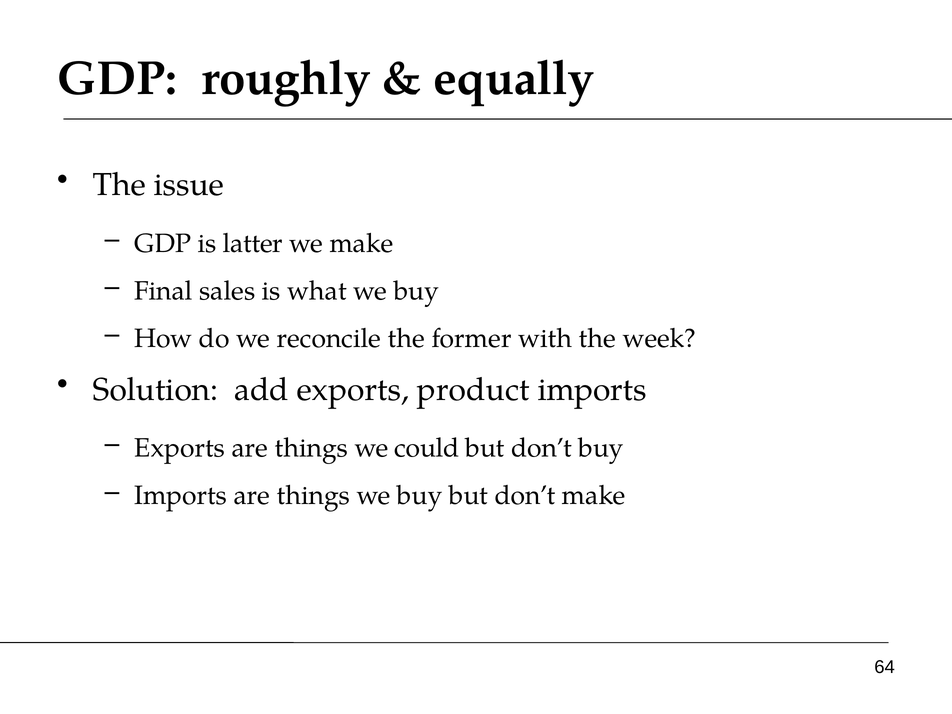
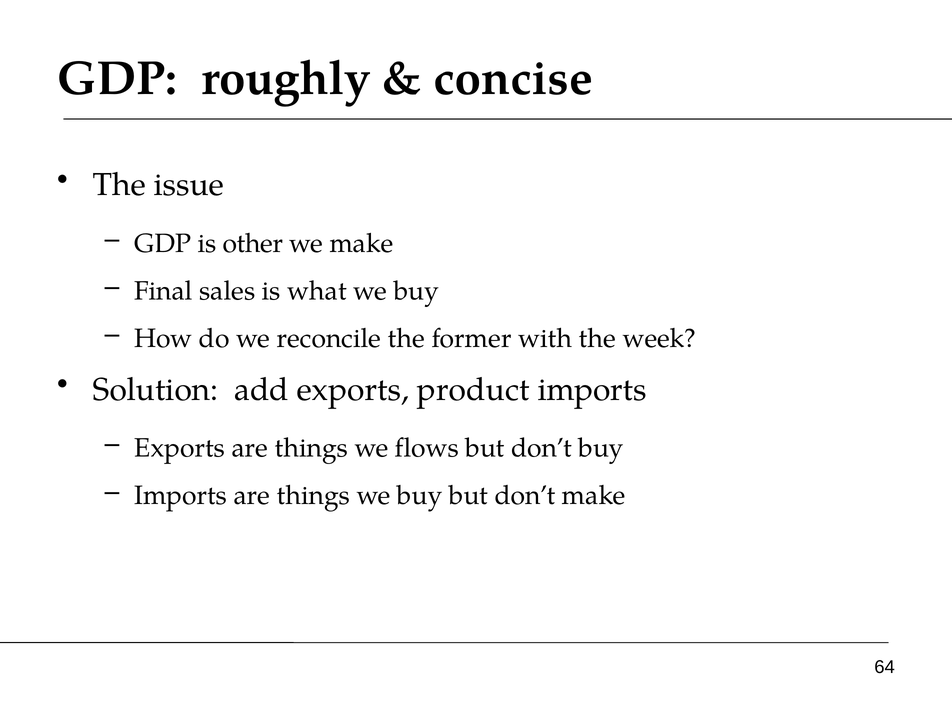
equally: equally -> concise (513, 79)
latter: latter -> other (253, 243)
could: could -> flows (427, 448)
